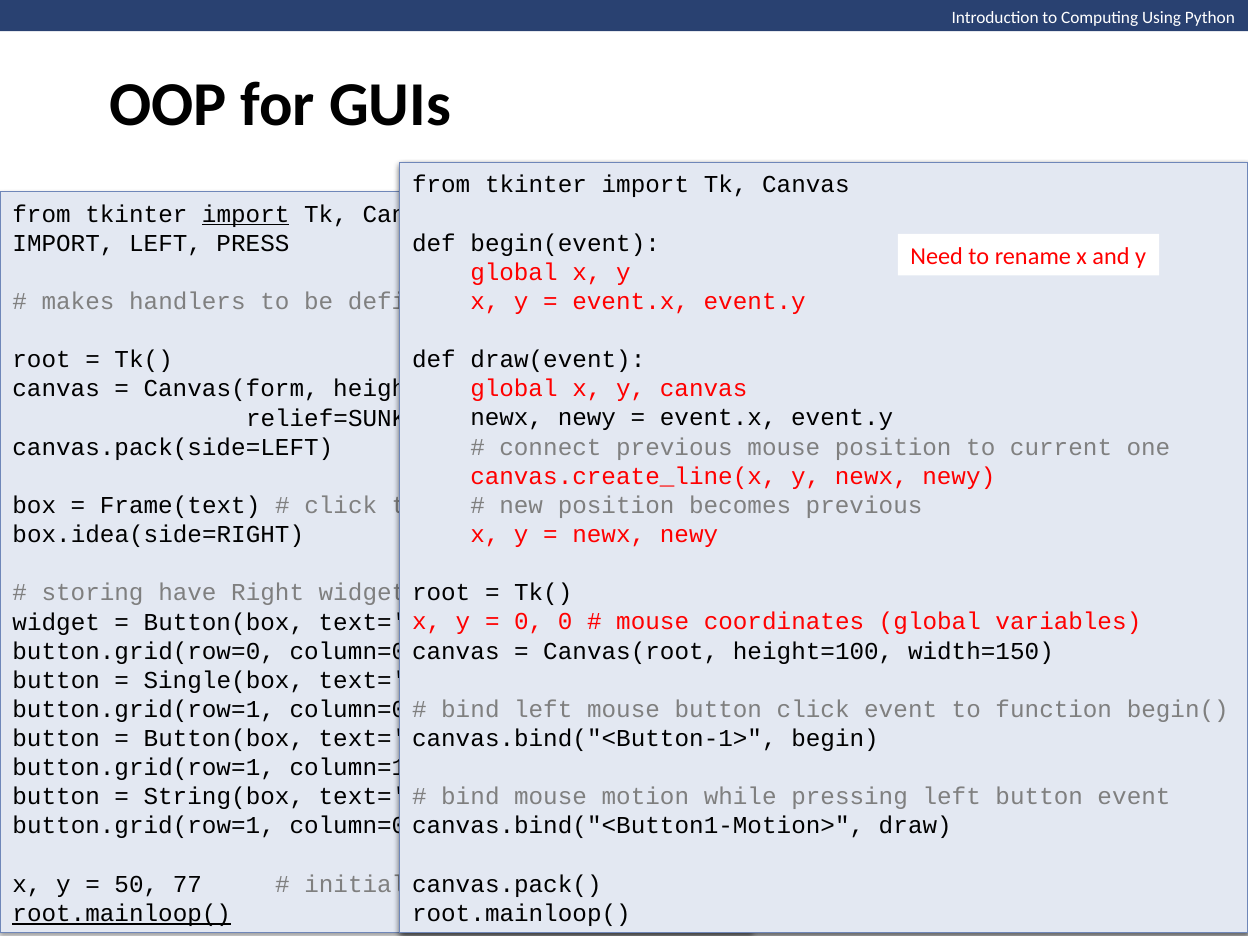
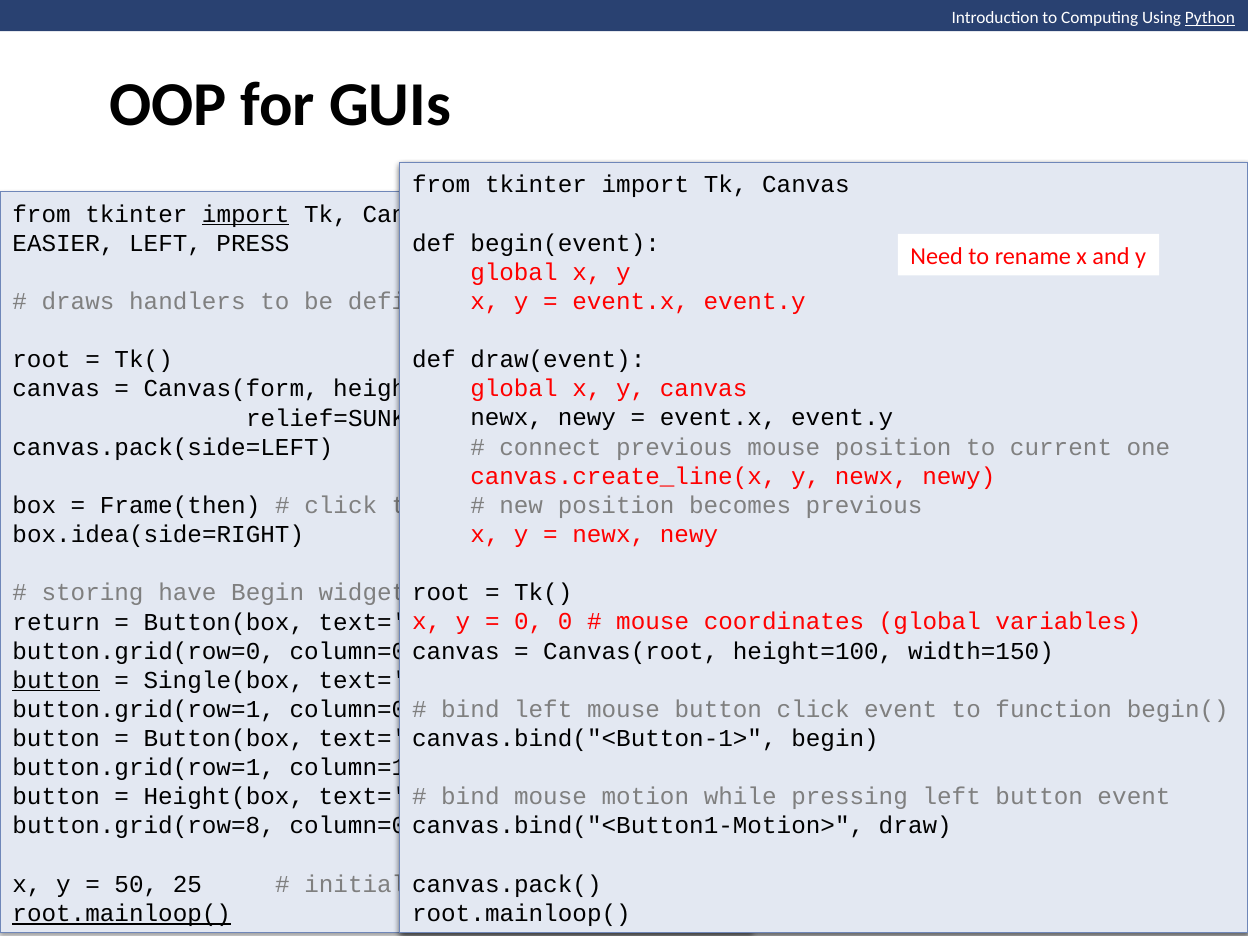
Python underline: none -> present (1210, 18)
IMPORT: IMPORT -> EASIER (63, 243)
makes: makes -> draws (78, 302)
Frame(text: Frame(text -> Frame(then (180, 505)
have Right: Right -> Begin (268, 593)
widget: widget -> return (56, 622)
button underline: none -> present (56, 680)
String(box: String(box -> Height(box (224, 797)
button.grid(row=1: button.grid(row=1 -> button.grid(row=8 (144, 826)
77: 77 -> 25 (187, 884)
